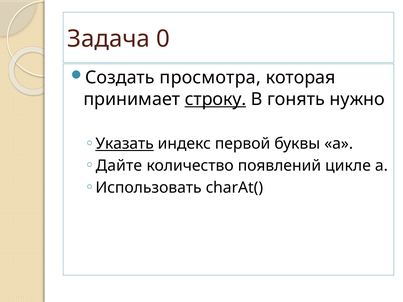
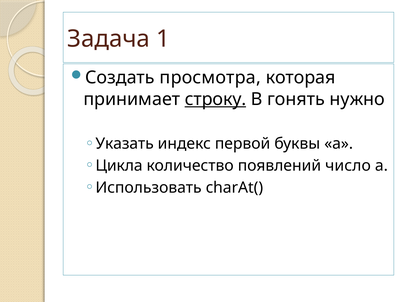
0: 0 -> 1 (163, 39)
Указать underline: present -> none (125, 144)
Дайте: Дайте -> Цикла (119, 166)
цикле: цикле -> число (348, 166)
